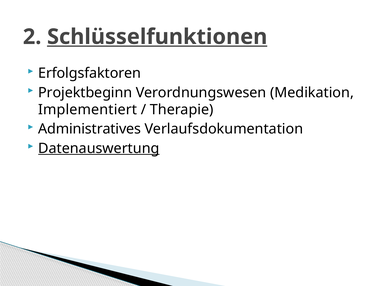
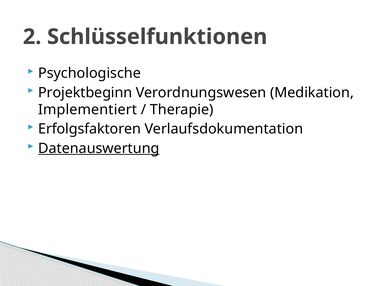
Schlüsselfunktionen underline: present -> none (157, 37)
Erfolgsfaktoren: Erfolgsfaktoren -> Psychologische (90, 73)
Administratives: Administratives -> Erfolgsfaktoren (90, 129)
